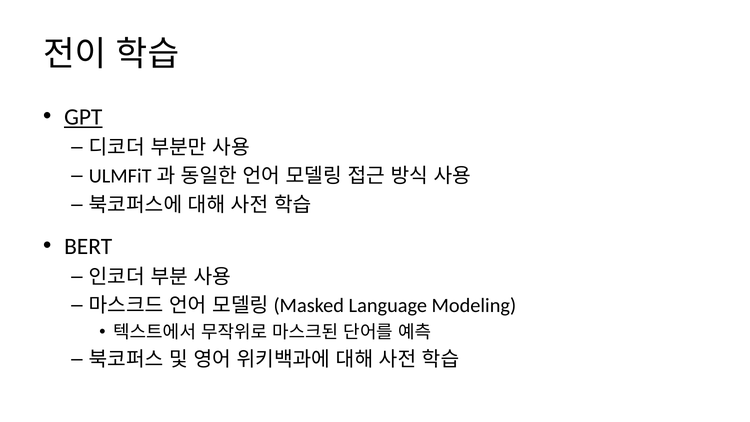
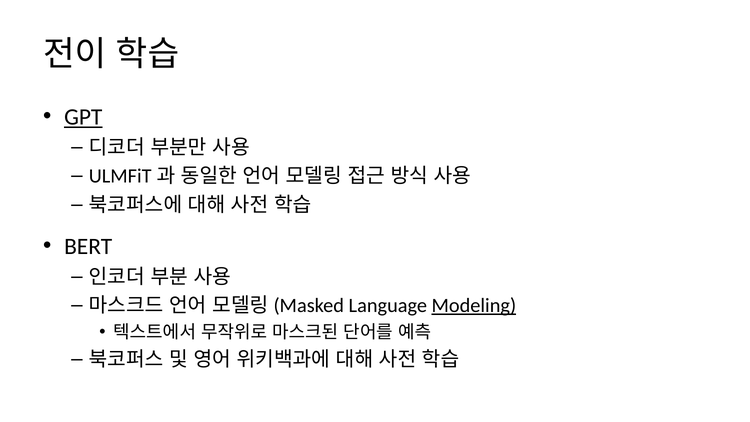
Modeling underline: none -> present (474, 306)
